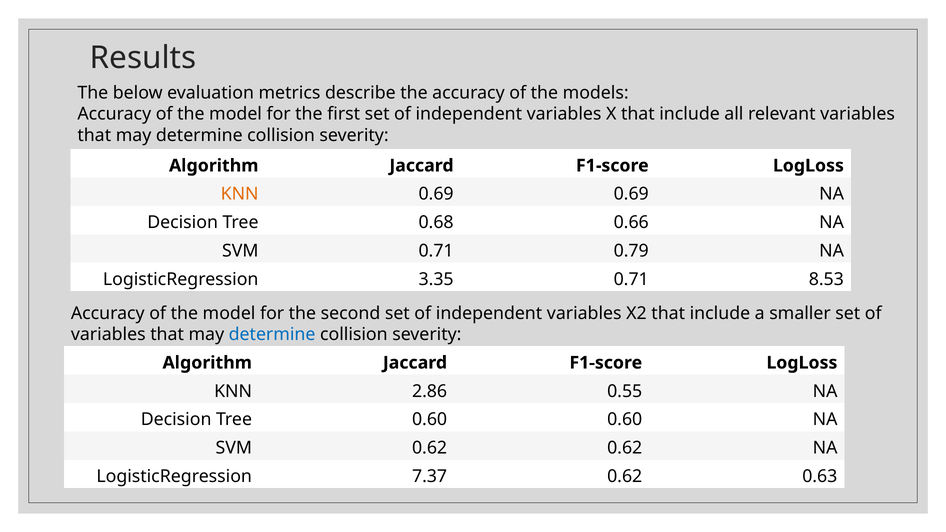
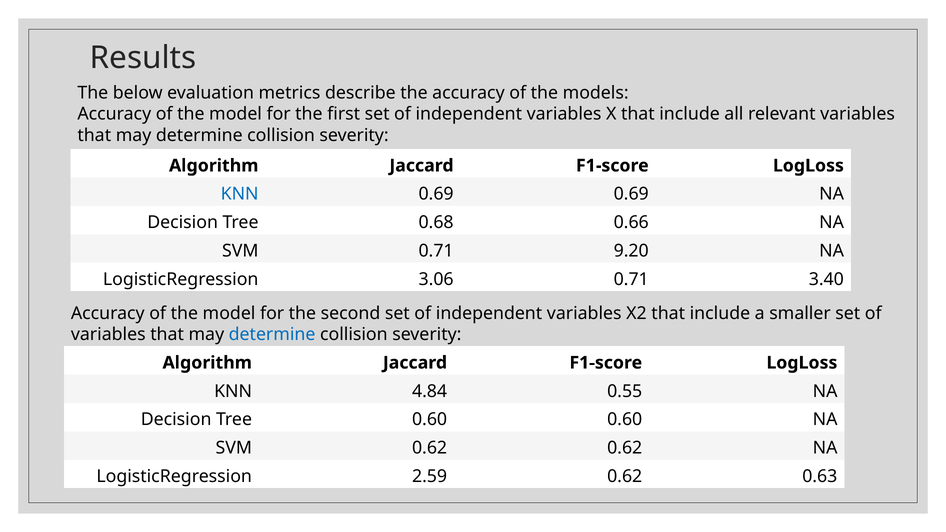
KNN colour: orange -> blue (240, 194)
0.79: 0.79 -> 9.20 (631, 251)
3.35: 3.35 -> 3.06 (436, 279)
8.53: 8.53 -> 3.40 (826, 279)
2.86: 2.86 -> 4.84 (430, 391)
7.37: 7.37 -> 2.59 (430, 476)
